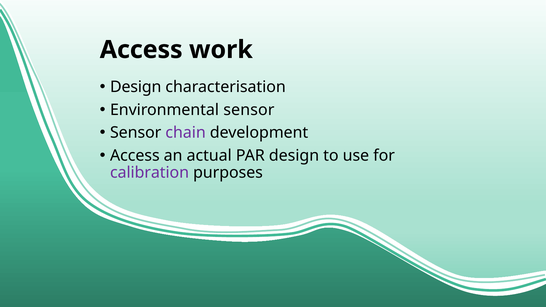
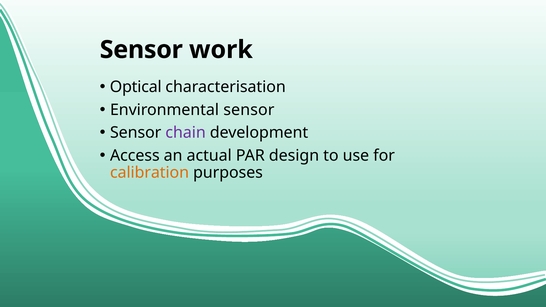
Access: Access -> Sensor (141, 50)
Design: Design -> Optical (136, 87)
calibration colour: purple -> orange (150, 173)
